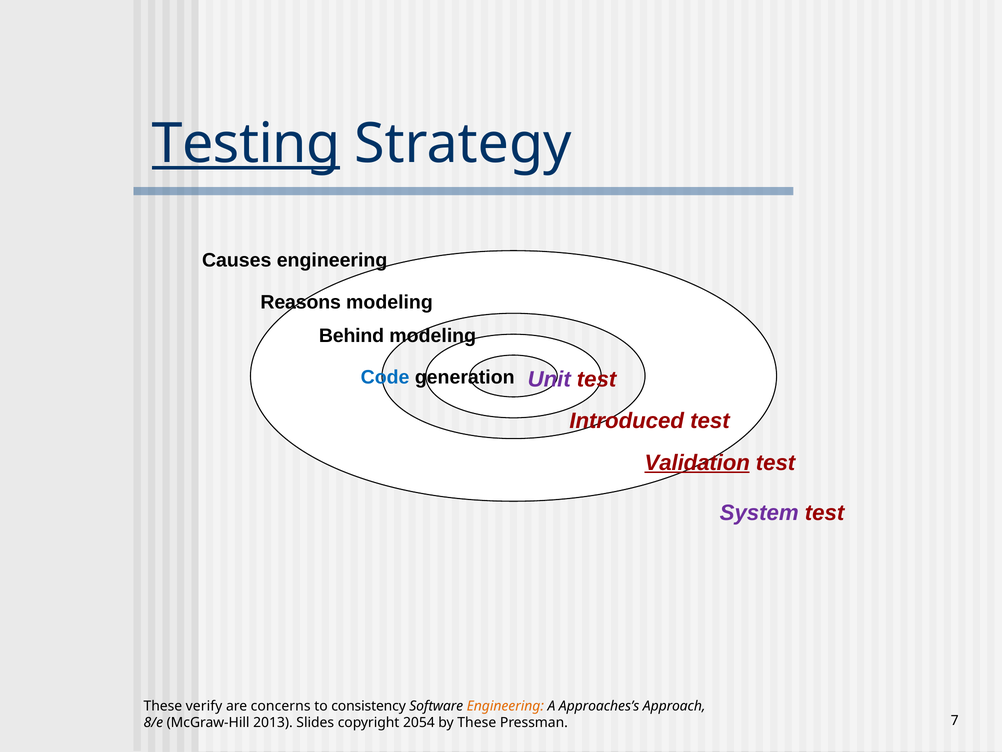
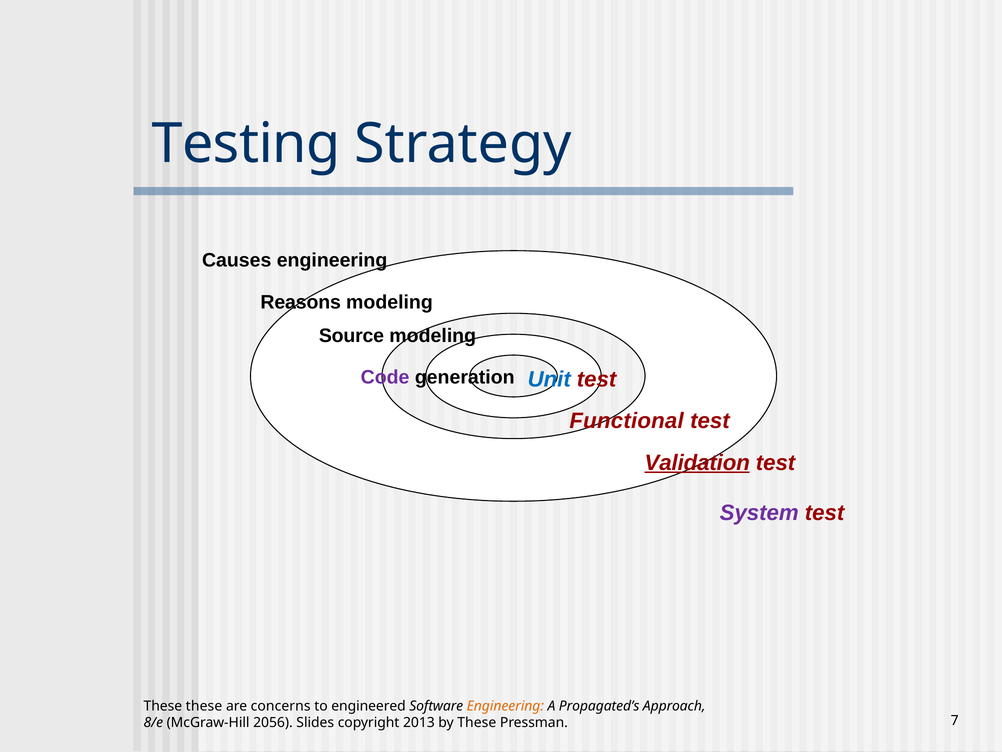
Testing underline: present -> none (246, 144)
Behind: Behind -> Source (351, 335)
Code colour: blue -> purple (385, 377)
Unit colour: purple -> blue (549, 379)
Introduced: Introduced -> Functional (627, 421)
These verify: verify -> these (204, 706)
consistency: consistency -> engineered (369, 706)
Approaches’s: Approaches’s -> Propagated’s (599, 706)
2013: 2013 -> 2056 (273, 722)
2054: 2054 -> 2013 (419, 722)
